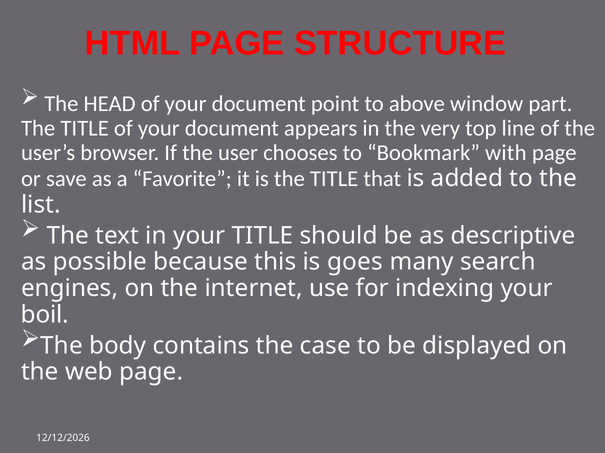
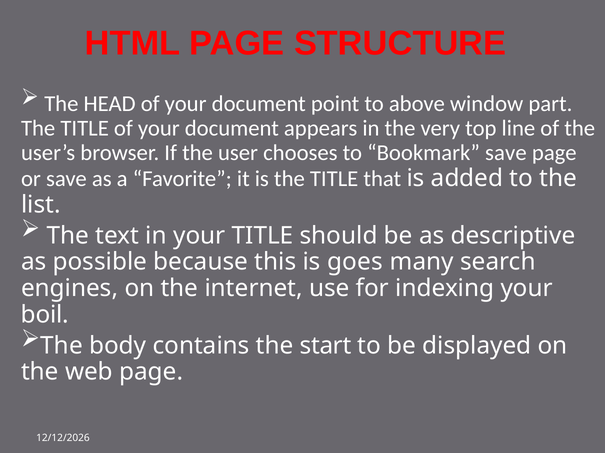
Bookmark with: with -> save (506, 153)
case: case -> start (326, 346)
